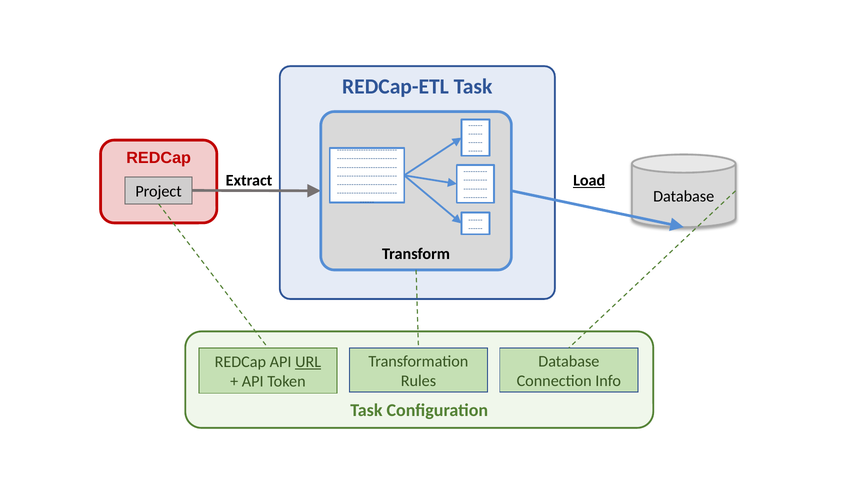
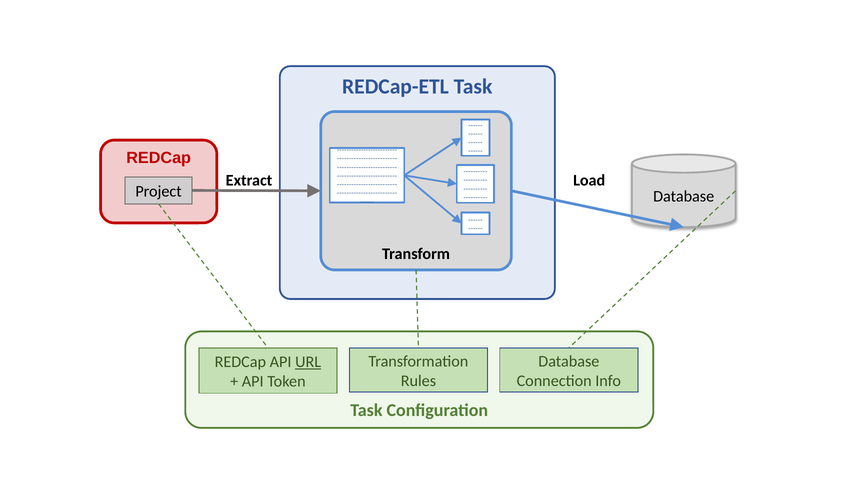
Load underline: present -> none (589, 180)
